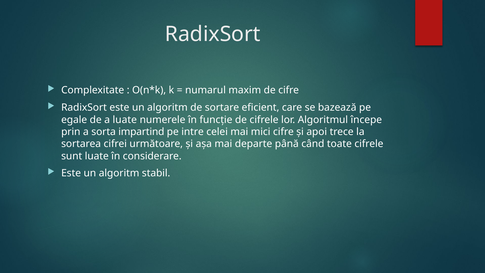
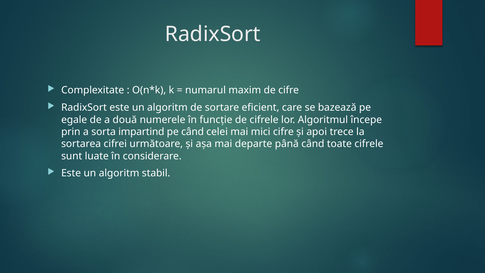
a luate: luate -> două (125, 120)
pe intre: intre -> când (193, 132)
